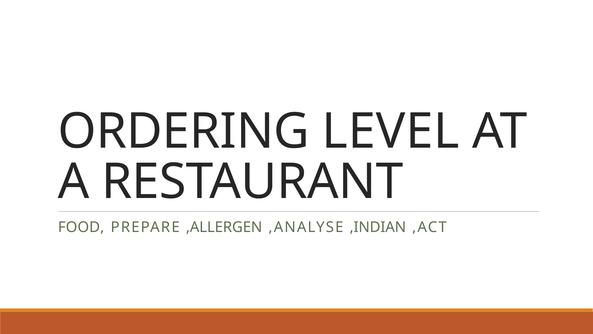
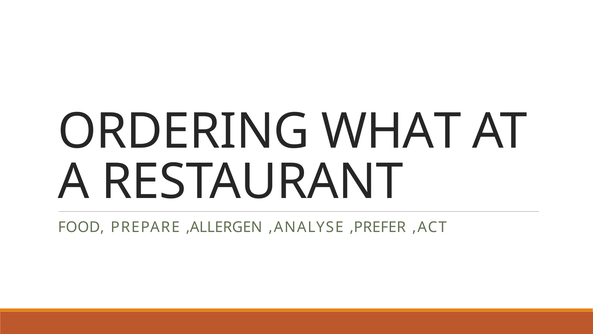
LEVEL: LEVEL -> WHAT (391, 131)
,INDIAN: ,INDIAN -> ,PREFER (378, 227)
